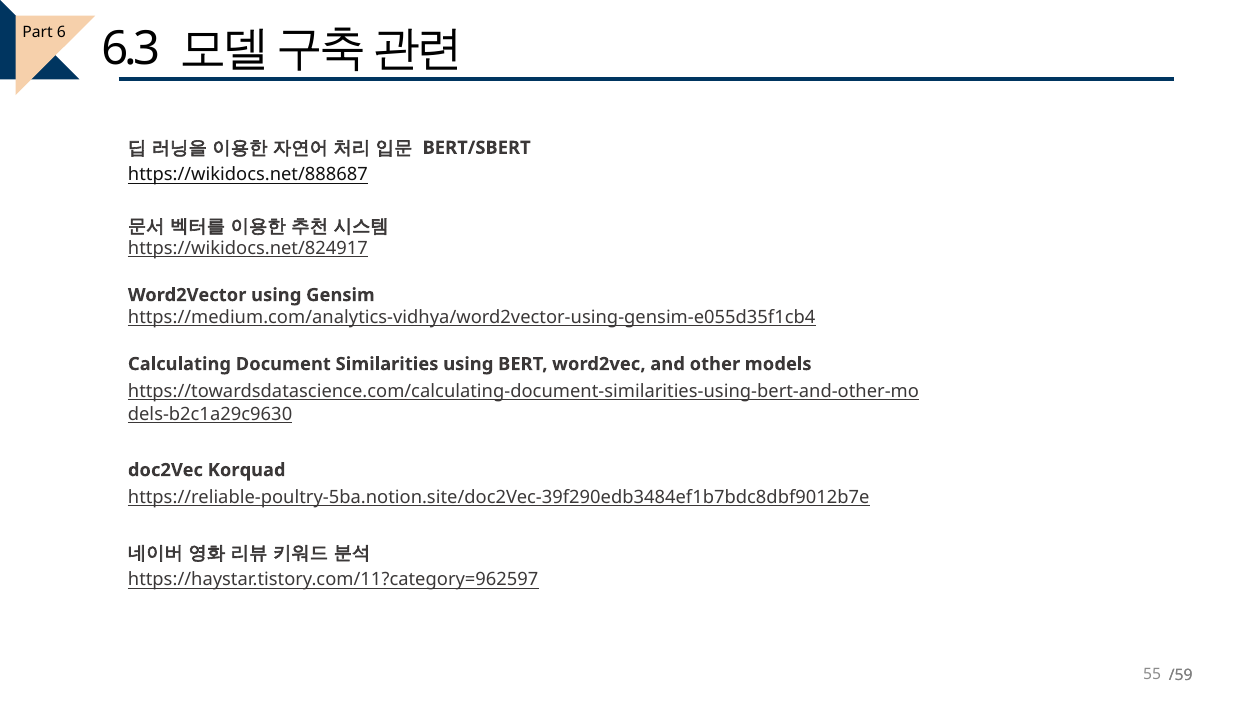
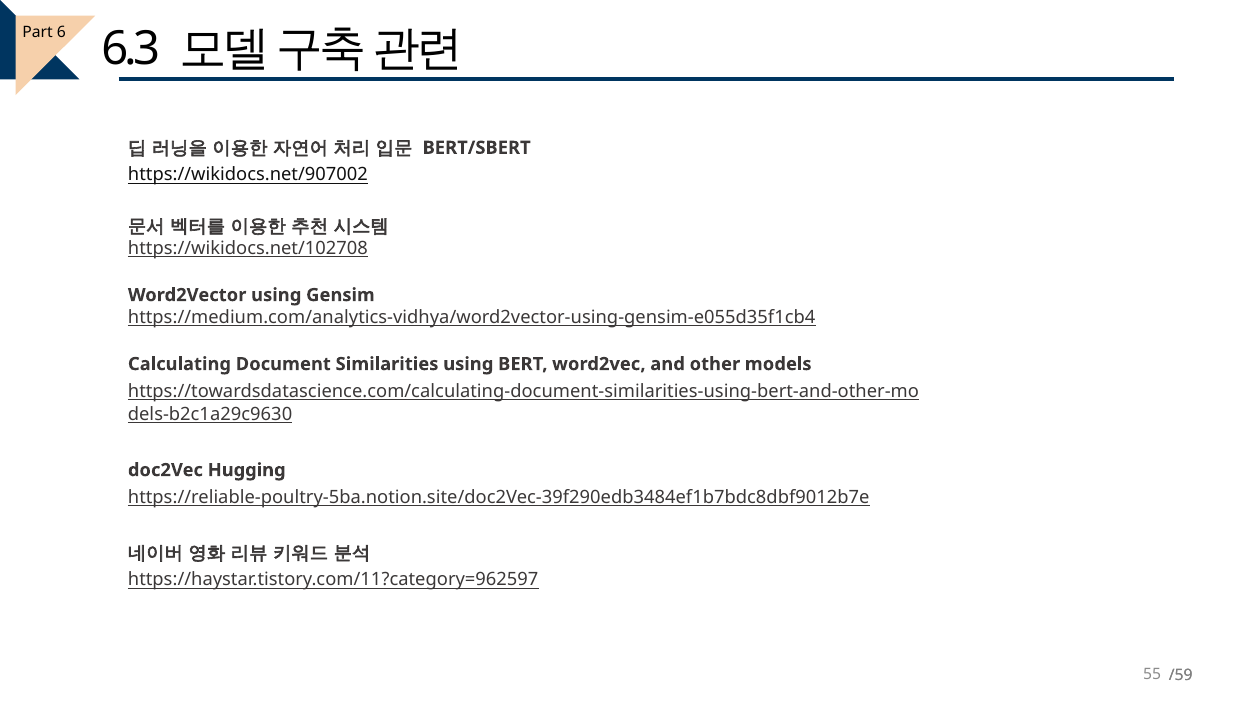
https://wikidocs.net/888687: https://wikidocs.net/888687 -> https://wikidocs.net/907002 (248, 175)
https://wikidocs.net/824917: https://wikidocs.net/824917 -> https://wikidocs.net/102708 (248, 248)
Korquad: Korquad -> Hugging (247, 470)
